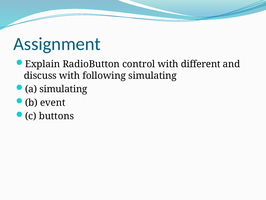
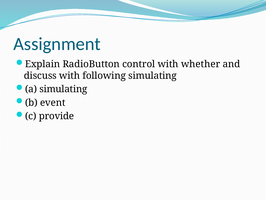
different: different -> whether (201, 64)
buttons: buttons -> provide (56, 116)
